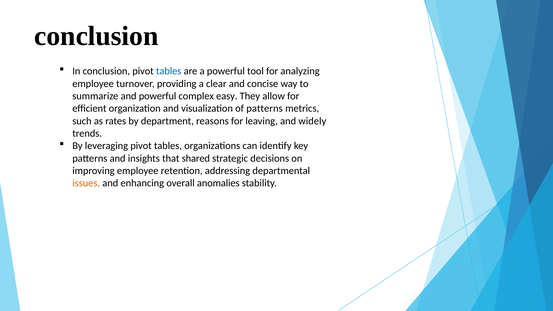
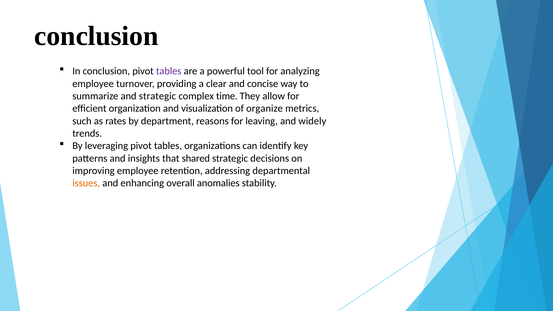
tables colour: blue -> purple (169, 71)
and powerful: powerful -> strategic (157, 96)
easy: easy -> time (227, 96)
of patterns: patterns -> organize (265, 109)
